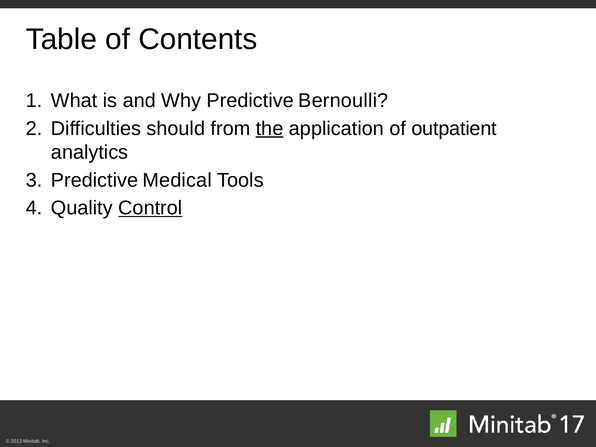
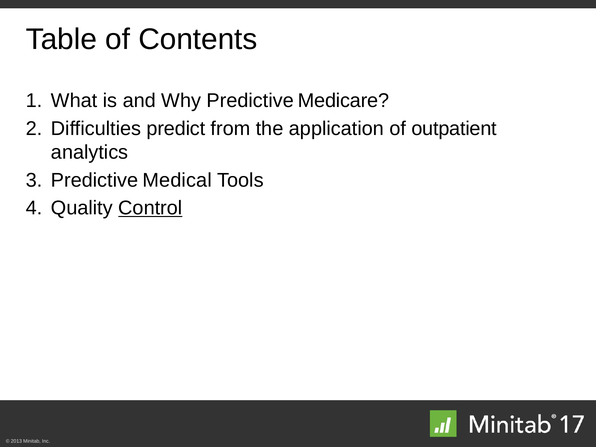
Bernoulli: Bernoulli -> Medicare (343, 101)
should: should -> predict (176, 129)
the underline: present -> none (270, 129)
